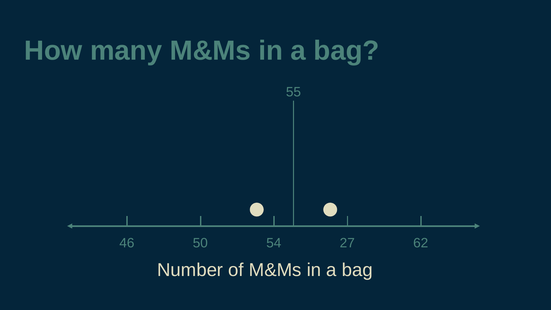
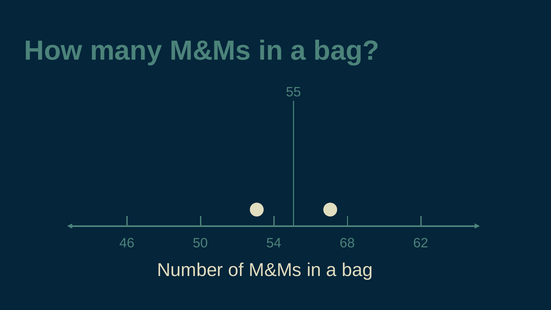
27: 27 -> 68 (347, 243)
